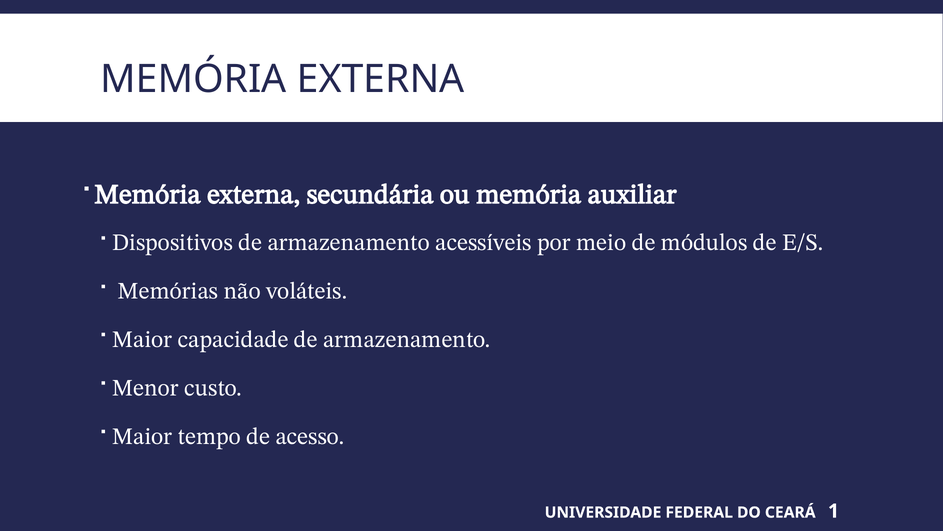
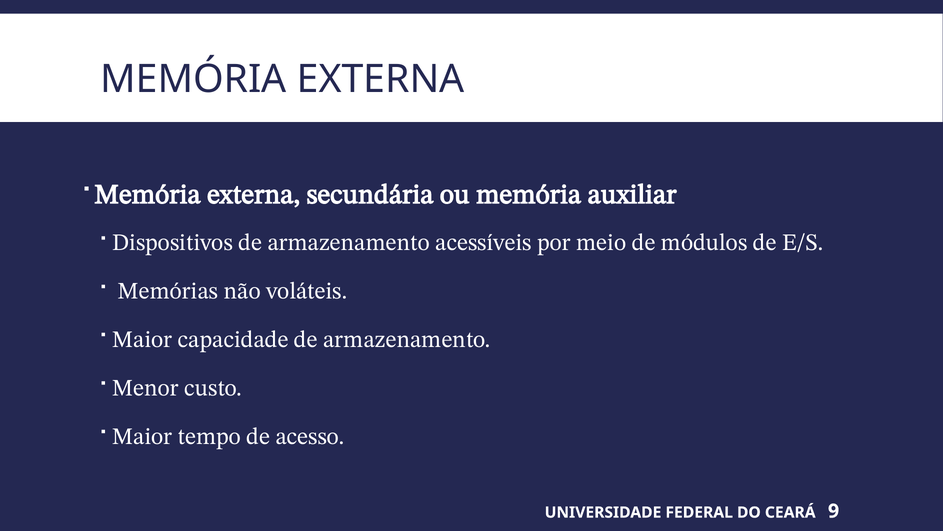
1: 1 -> 9 (834, 511)
